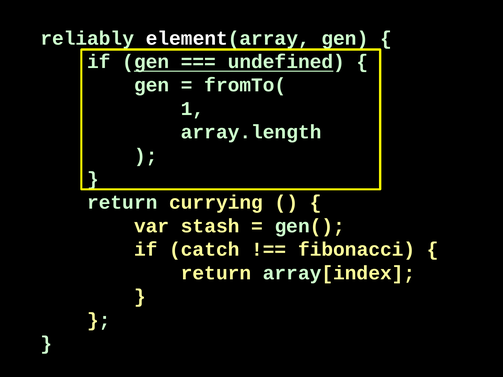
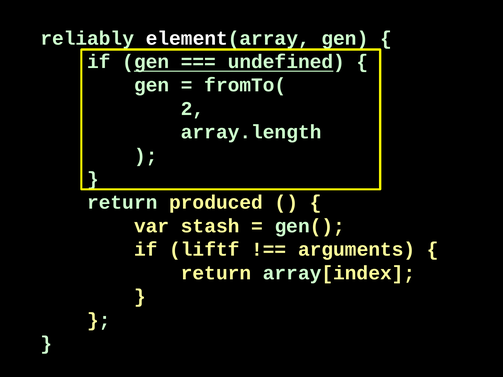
1: 1 -> 2 (193, 109)
currying: currying -> produced (216, 203)
catch: catch -> liftf (204, 250)
fibonacci: fibonacci -> arguments (357, 250)
